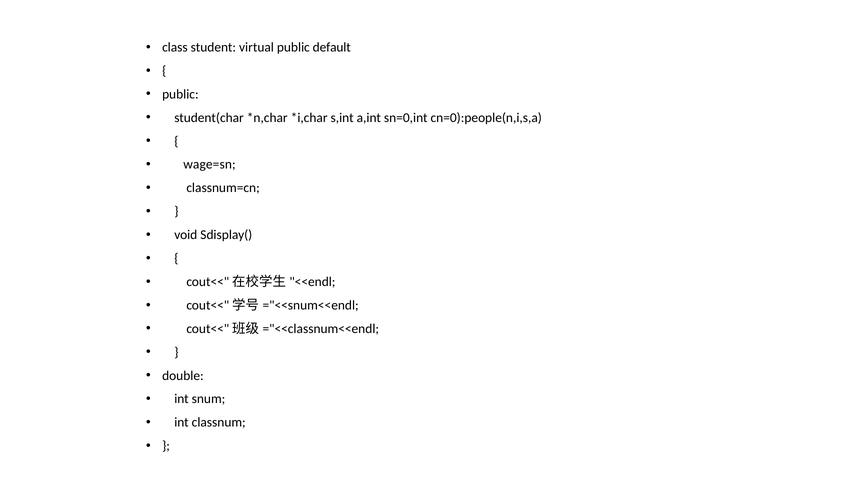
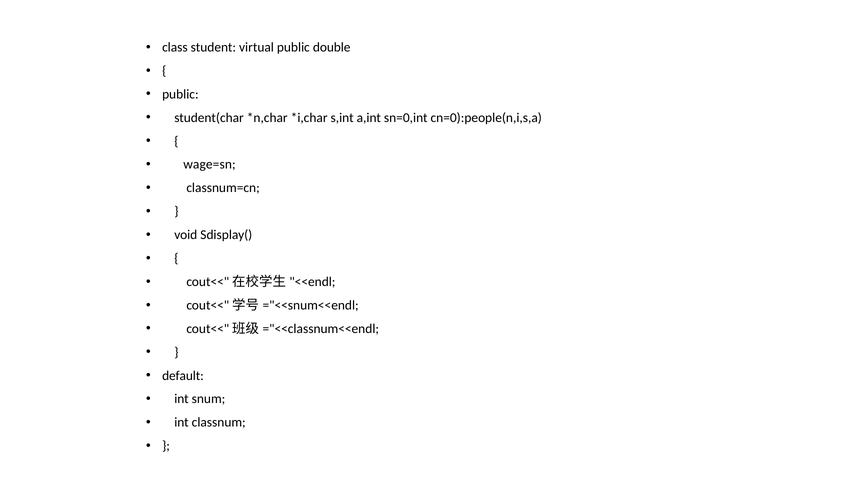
default: default -> double (332, 47)
double: double -> default (183, 376)
